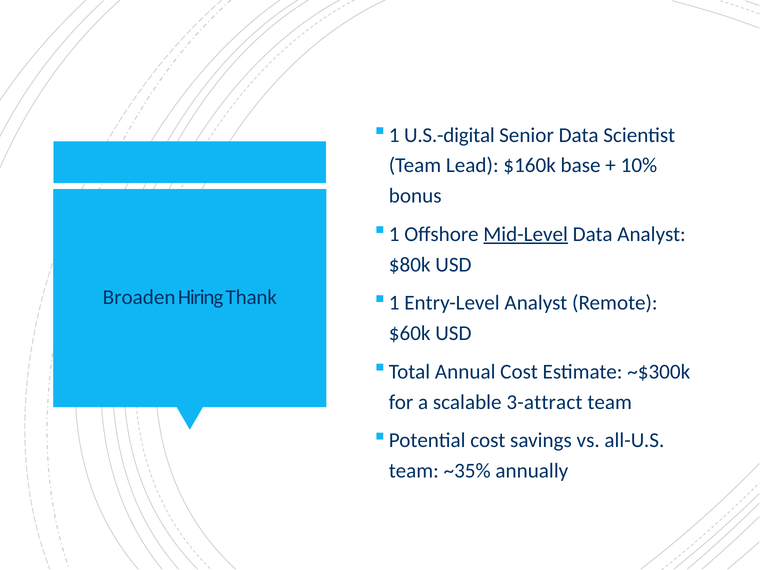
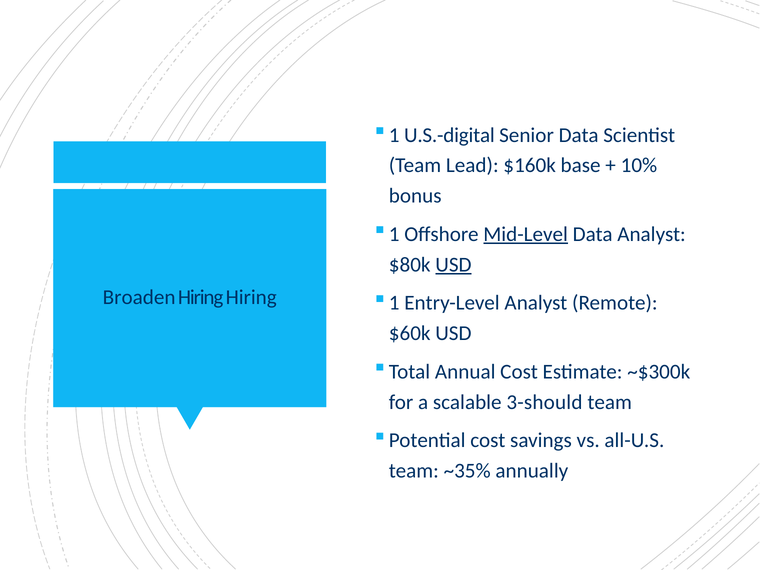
USD underline: none -> present (453, 265)
Hiring Thank: Thank -> Hiring (251, 297)
3-attract: 3-attract -> 3-should (544, 402)
